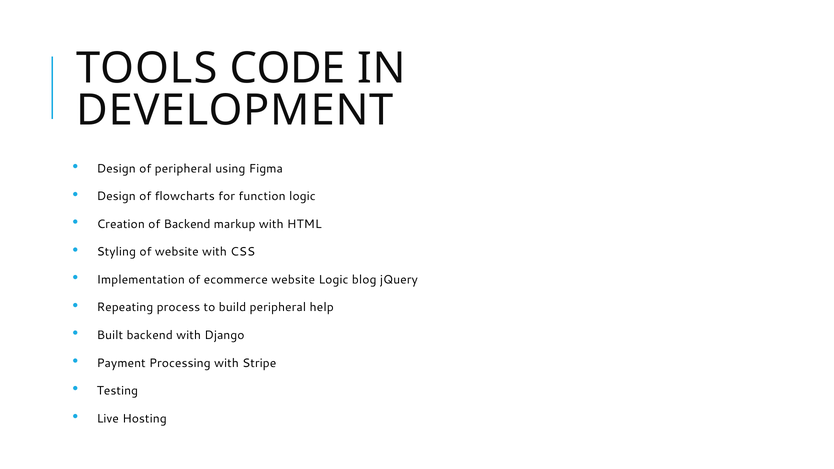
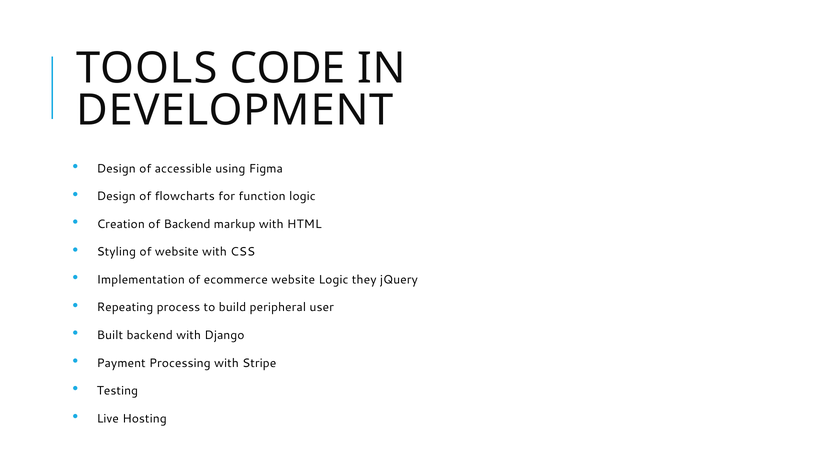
of peripheral: peripheral -> accessible (183, 169)
blog: blog -> they (364, 280)
help: help -> user (322, 308)
